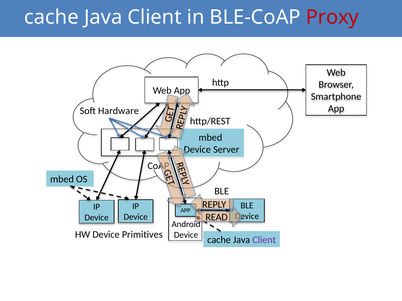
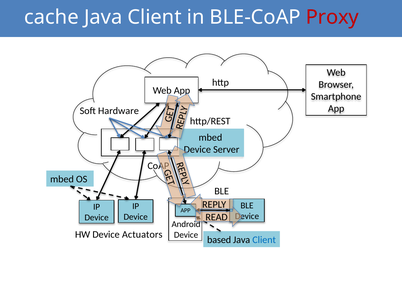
Primitives: Primitives -> Actuators (142, 235)
cache: cache -> based (219, 240)
Client colour: purple -> blue (264, 240)
